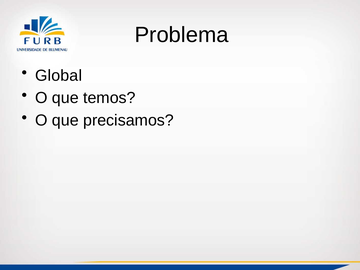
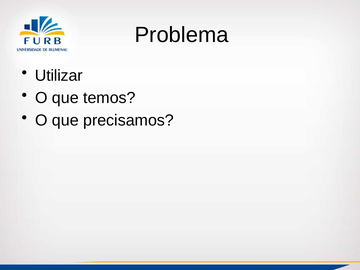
Global: Global -> Utilizar (59, 76)
